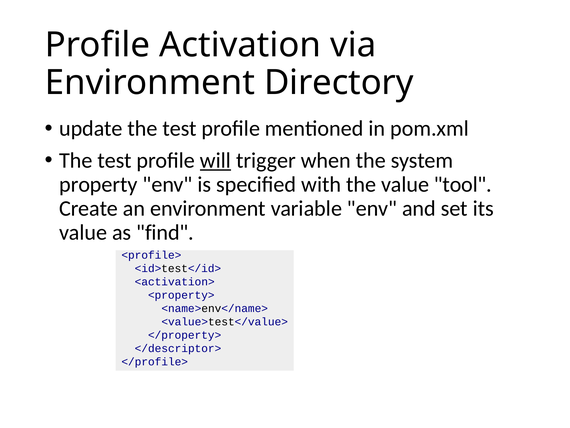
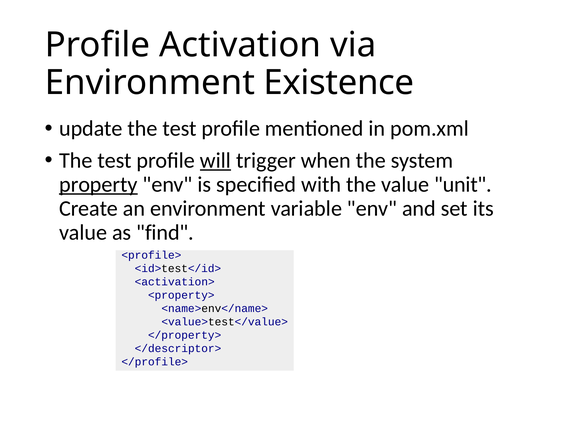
Directory: Directory -> Existence (339, 83)
property underline: none -> present (98, 184)
tool: tool -> unit (463, 184)
